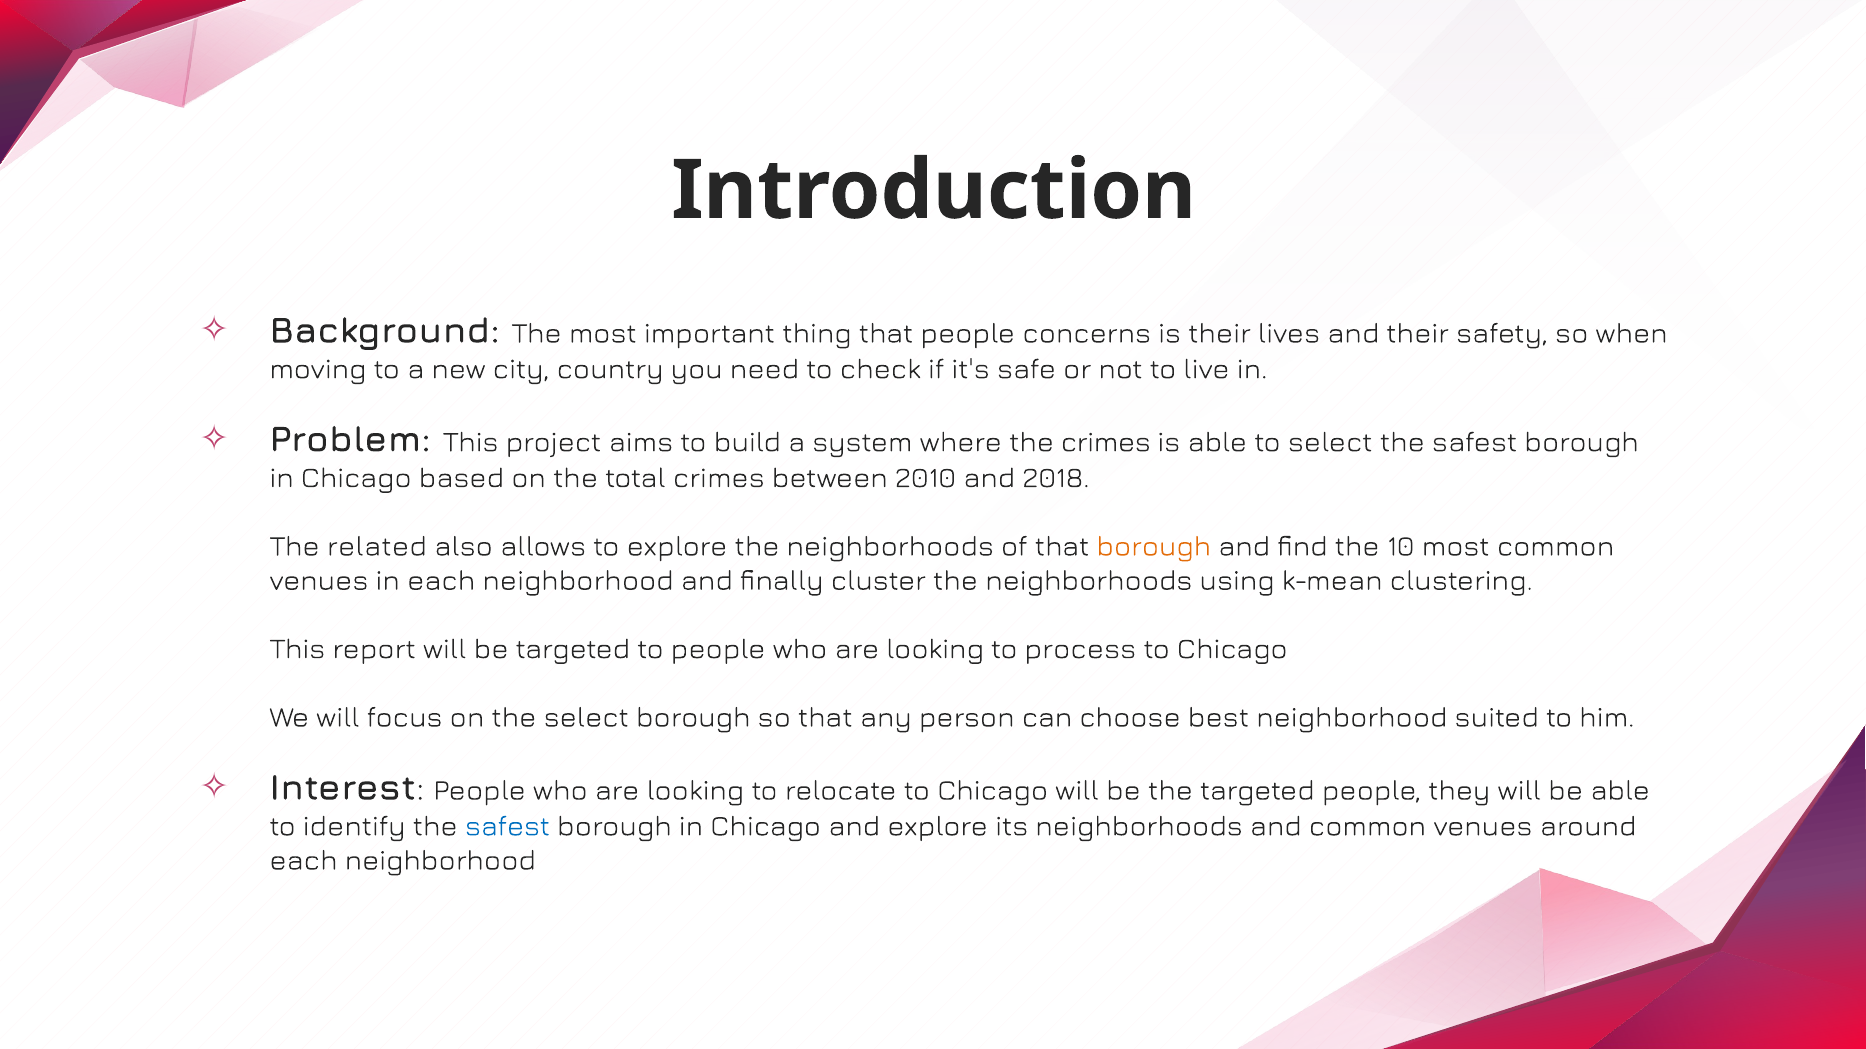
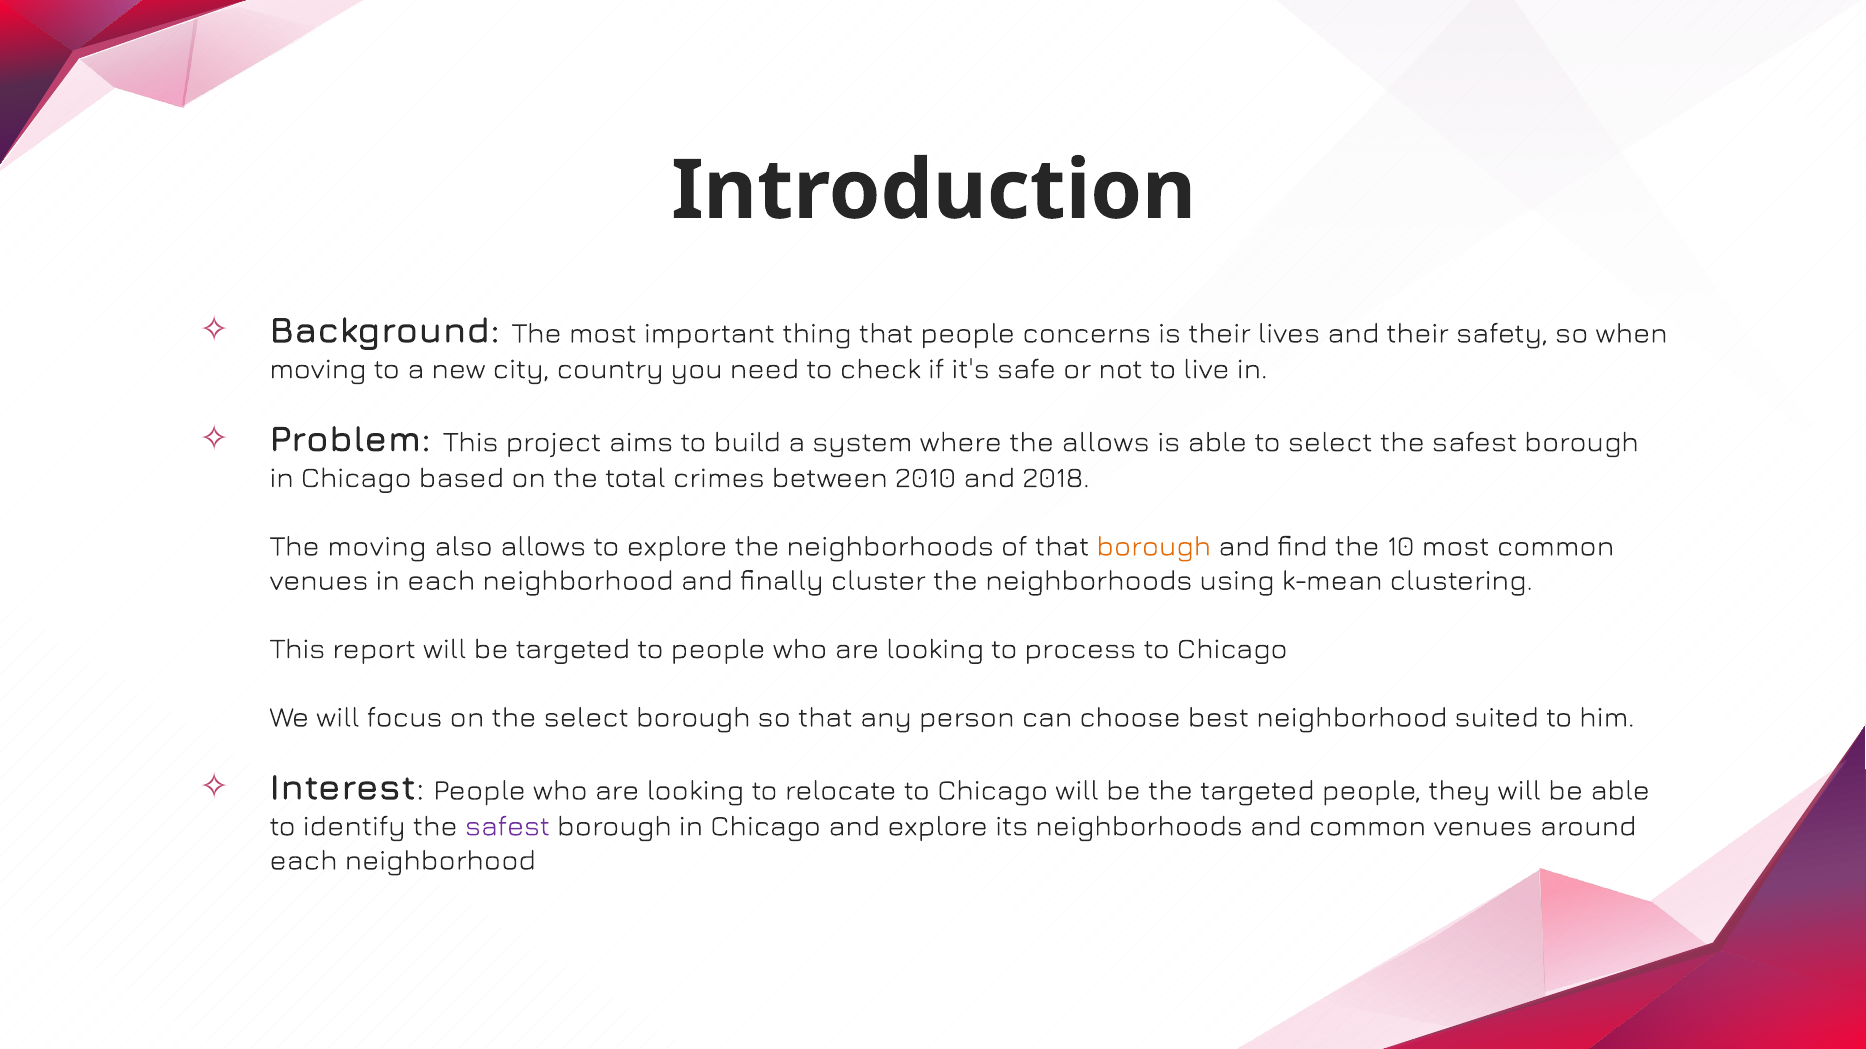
the crimes: crimes -> allows (1106, 442)
The related: related -> moving (377, 547)
safest colour: blue -> purple (508, 827)
